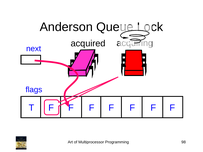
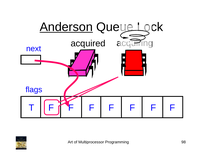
Anderson underline: none -> present (66, 27)
